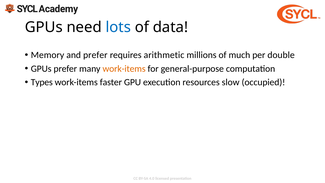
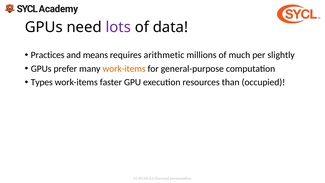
lots colour: blue -> purple (118, 27)
Memory: Memory -> Practices (48, 55)
and prefer: prefer -> means (95, 55)
double: double -> slightly (281, 55)
slow: slow -> than (231, 82)
